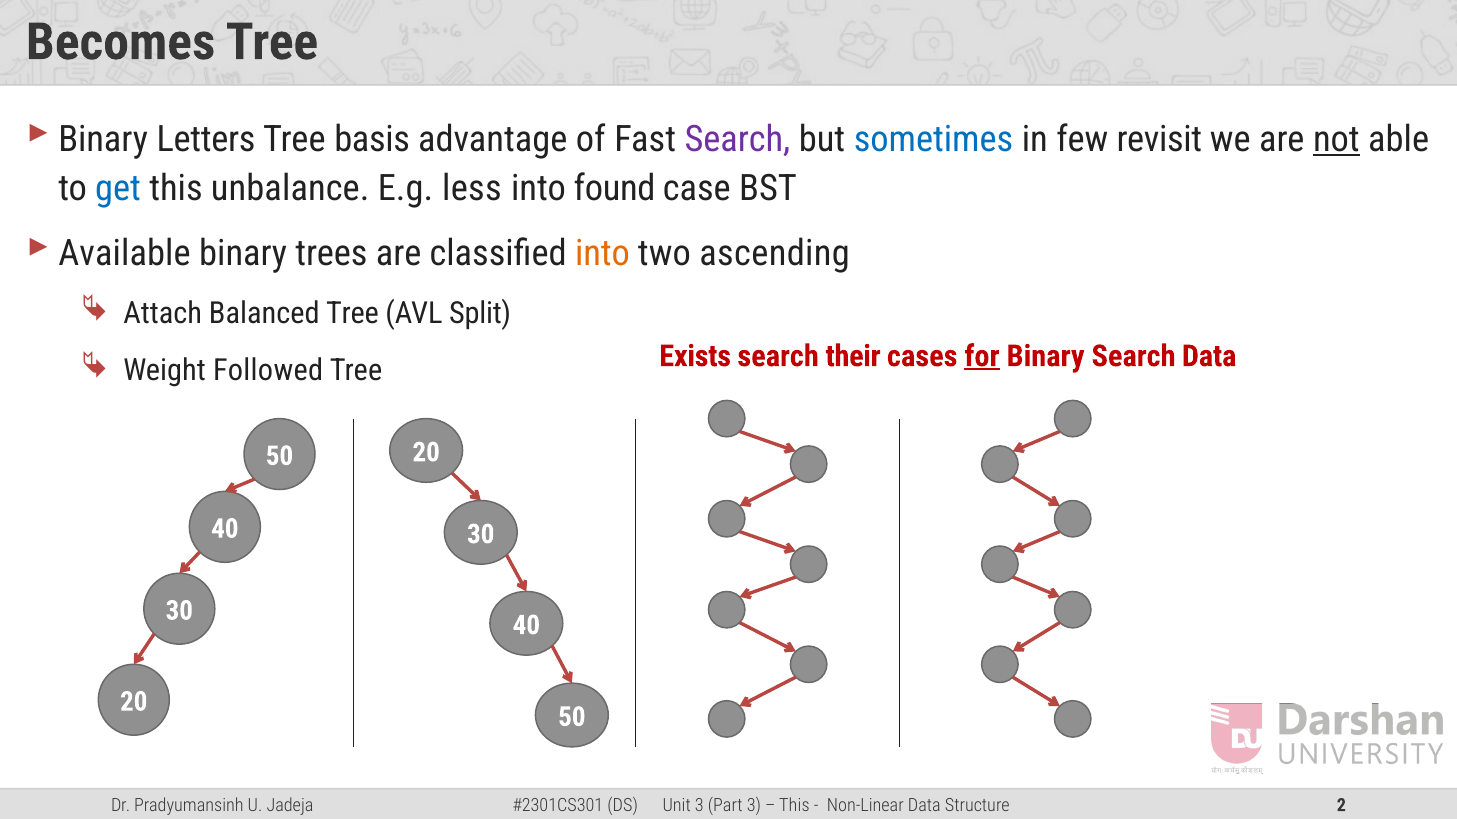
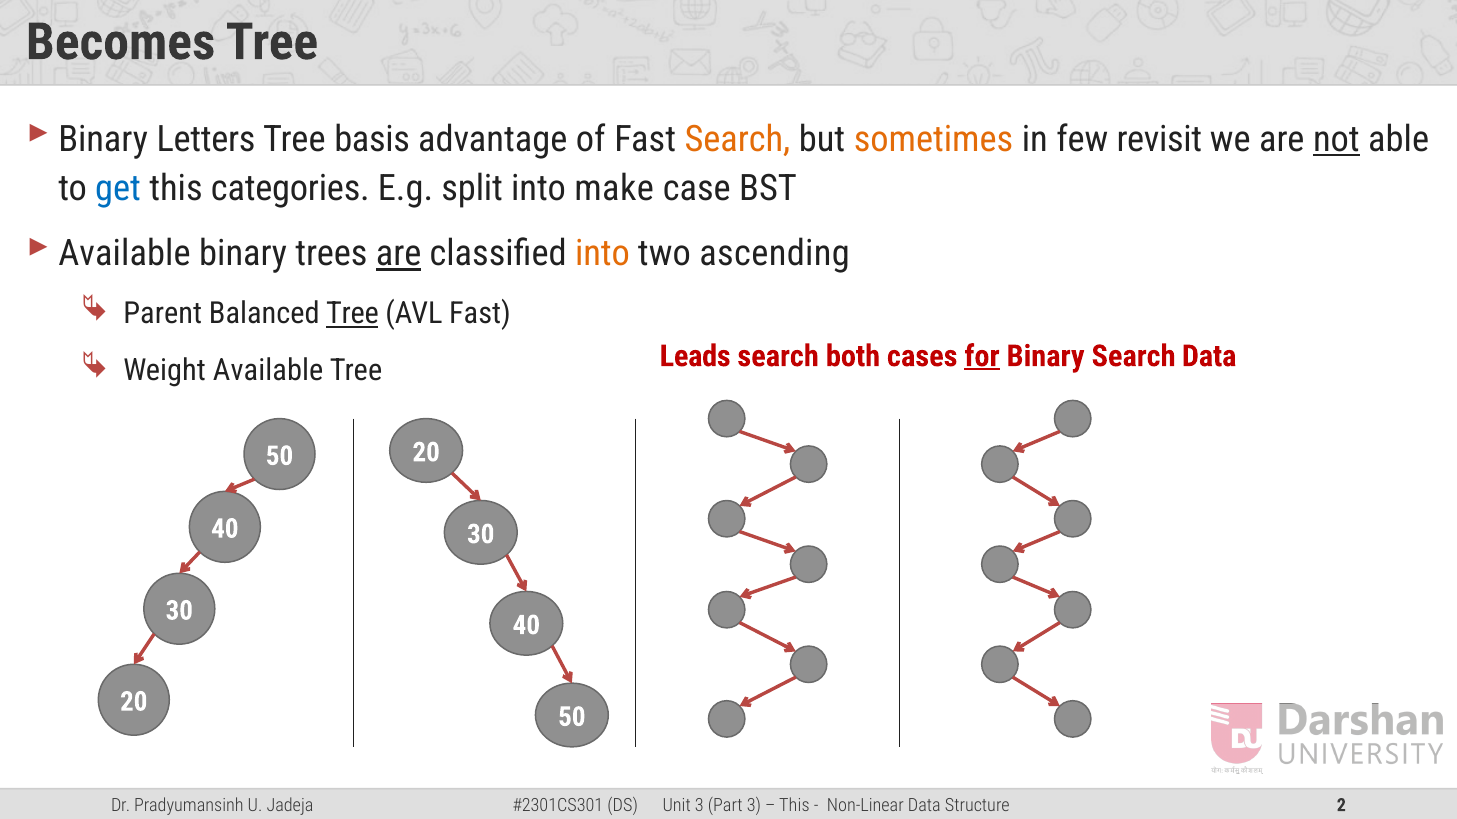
Search colour: purple -> orange (737, 139)
sometimes colour: blue -> orange (934, 139)
unbalance: unbalance -> categories (290, 189)
less: less -> split (472, 189)
found: found -> make (614, 189)
are underline: none -> present (399, 254)
Attach: Attach -> Parent (163, 314)
Tree underline: none -> present (352, 314)
AVL Split: Split -> Fast (480, 314)
Exists: Exists -> Leads (695, 356)
their: their -> both (853, 356)
Weight Followed: Followed -> Available (268, 371)
